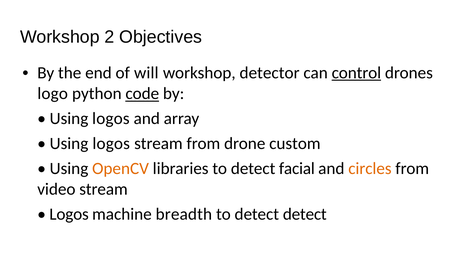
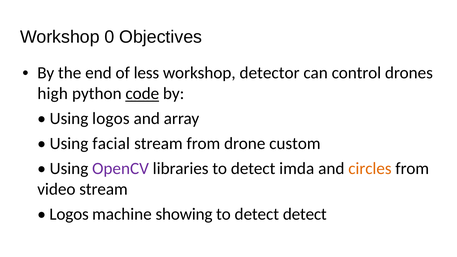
2: 2 -> 0 (109, 37)
will: will -> less (146, 73)
control underline: present -> none (356, 73)
logo: logo -> high (53, 94)
logos: logos -> facial (111, 144)
OpenCV colour: orange -> purple (121, 168)
facial: facial -> imda (297, 168)
breadth: breadth -> showing (184, 214)
